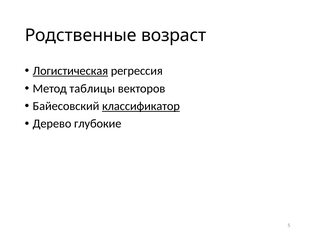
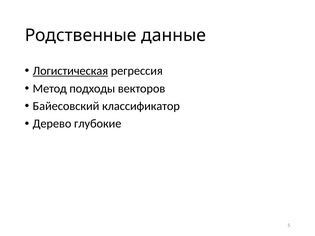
возраст: возраст -> данные (174, 35)
таблицы: таблицы -> подходы (92, 89)
классификатор underline: present -> none (141, 106)
